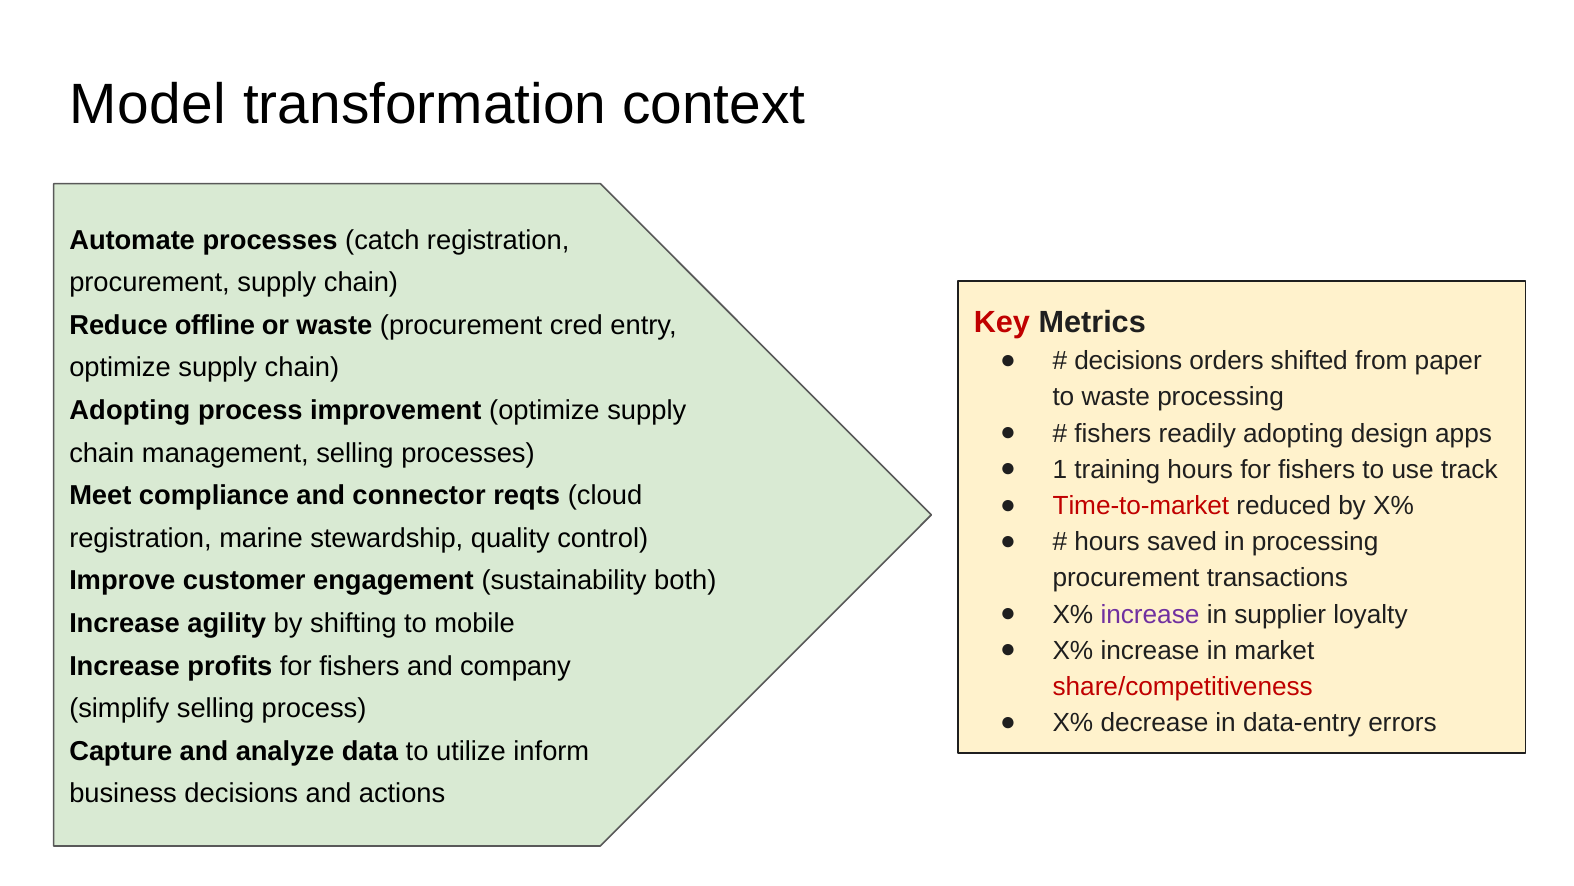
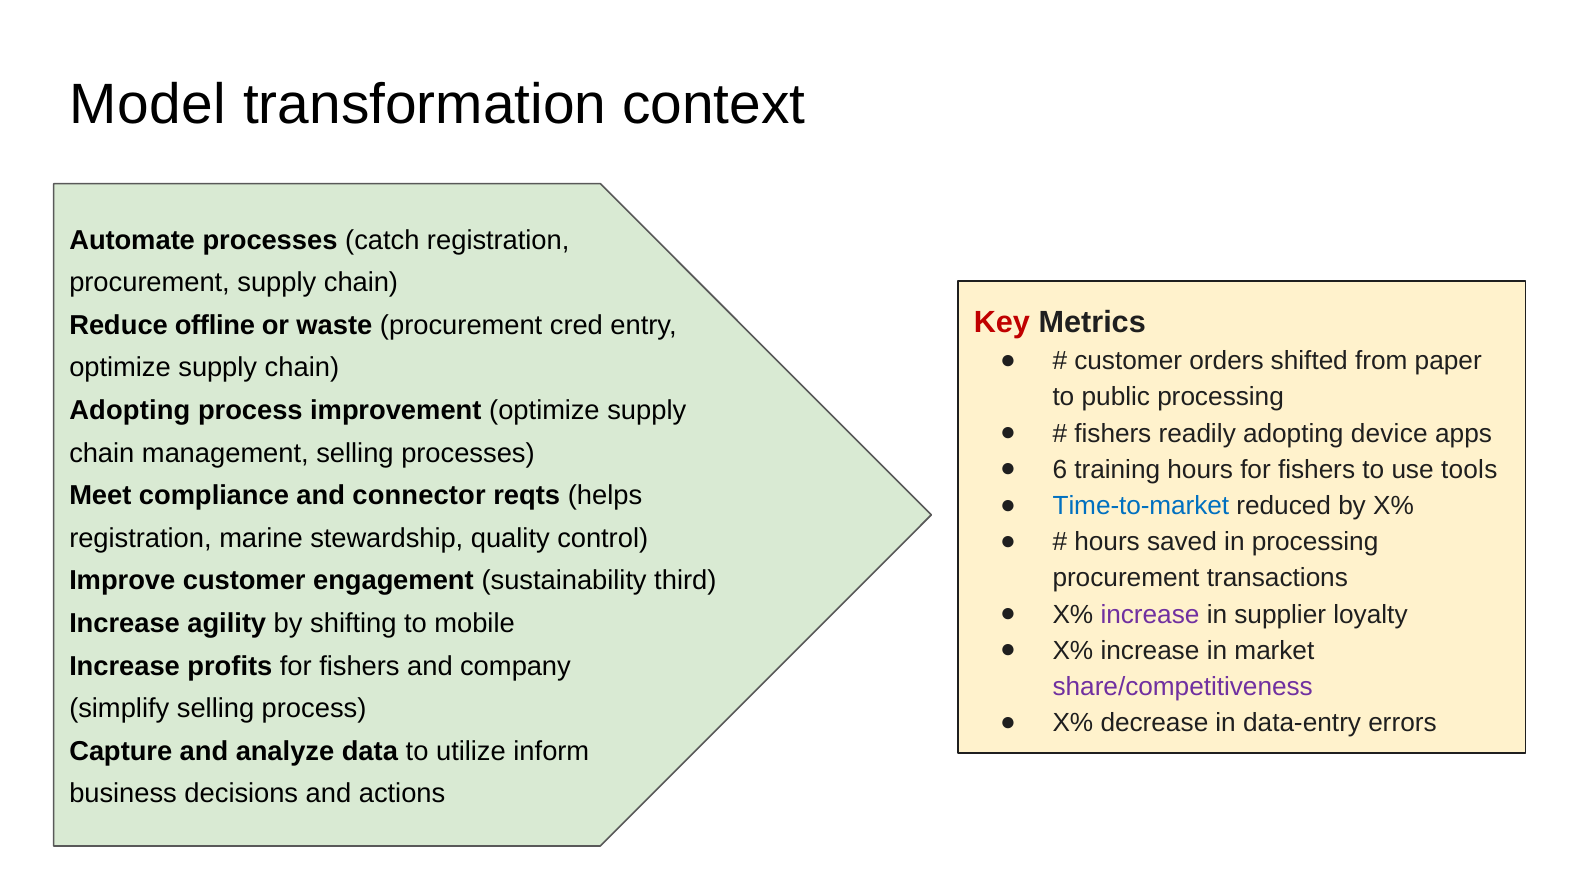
decisions: decisions -> customer (1128, 361)
to waste: waste -> public (1116, 397)
design: design -> device (1389, 433)
1: 1 -> 6 (1060, 469)
track: track -> tools (1469, 469)
cloud: cloud -> helps (605, 495)
Time-to-market colour: red -> blue (1141, 506)
both: both -> third (685, 580)
share/competitiveness colour: red -> purple (1183, 687)
